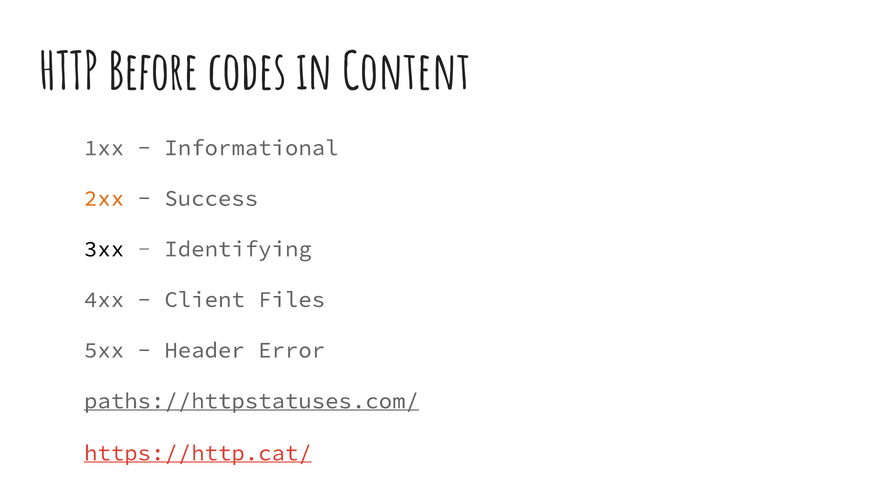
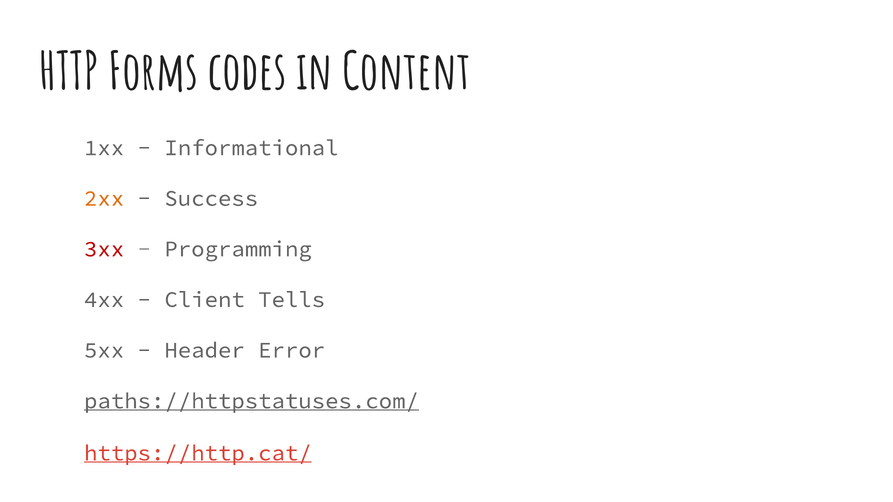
Before: Before -> Forms (153, 72)
3xx colour: black -> red (104, 249)
Identifying: Identifying -> Programming (238, 249)
Files: Files -> Tells (292, 300)
